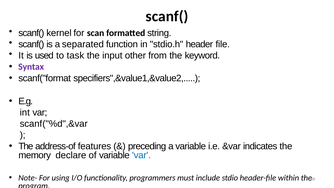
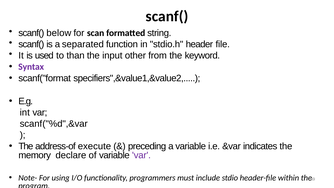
kernel: kernel -> below (59, 33)
task: task -> than (76, 56)
features: features -> execute (94, 146)
var colour: blue -> purple (141, 155)
